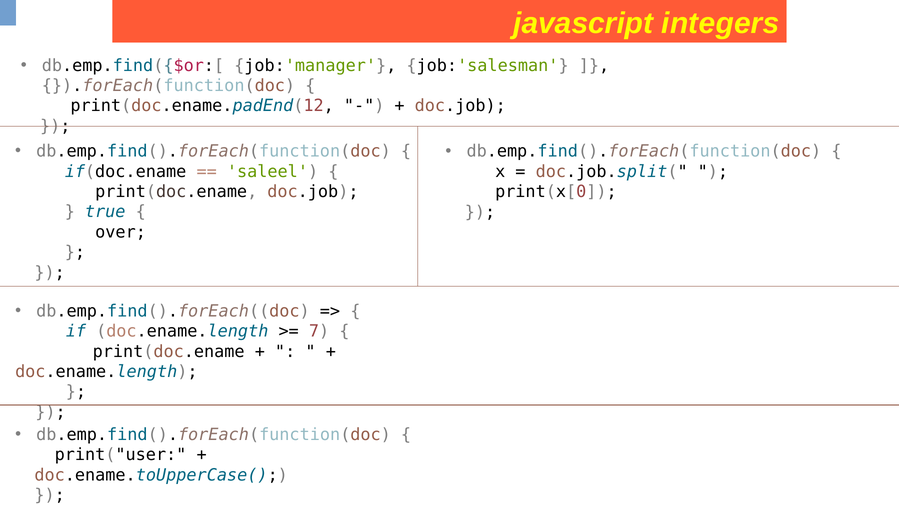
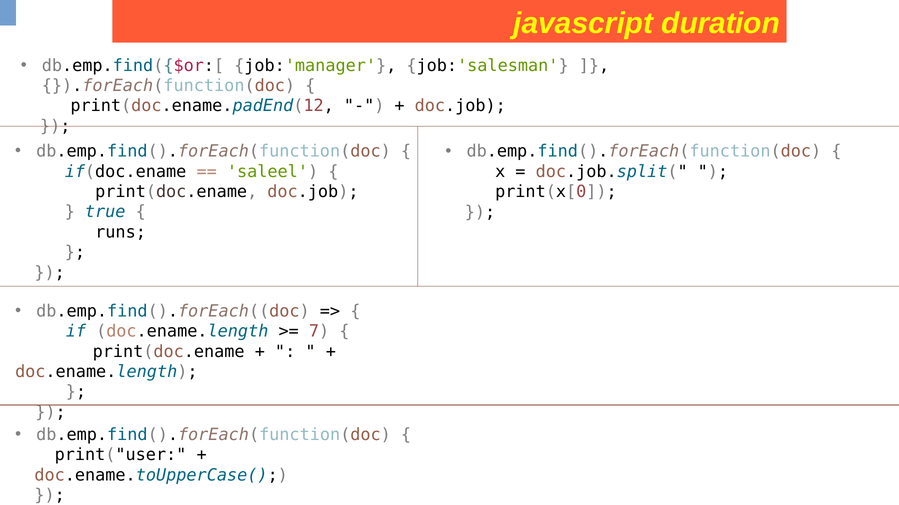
integers: integers -> duration (721, 23)
over: over -> runs (121, 232)
